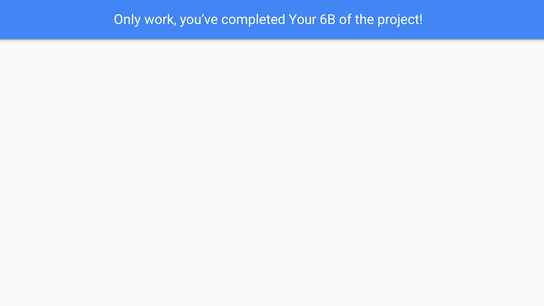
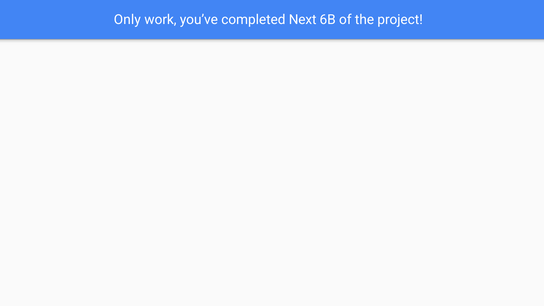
Your: Your -> Next (303, 20)
